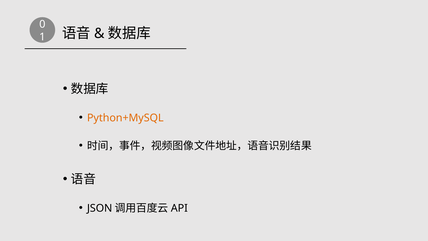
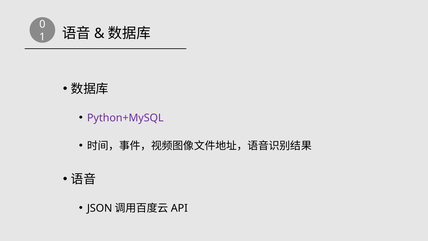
Python+MySQL colour: orange -> purple (125, 118)
